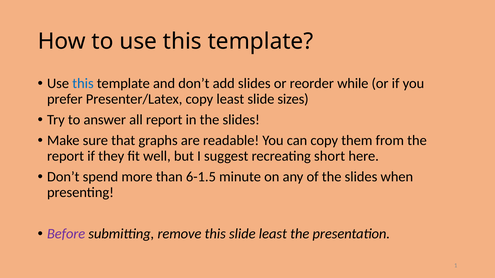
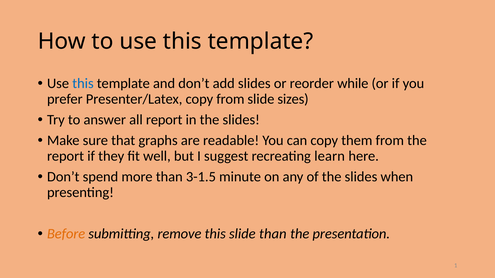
copy least: least -> from (230, 99)
short: short -> learn (330, 156)
6-1.5: 6-1.5 -> 3-1.5 (201, 177)
Before colour: purple -> orange (66, 234)
slide least: least -> than (273, 234)
